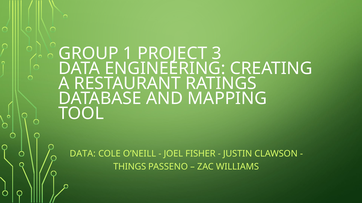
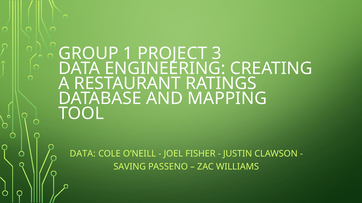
THINGS: THINGS -> SAVING (130, 167)
